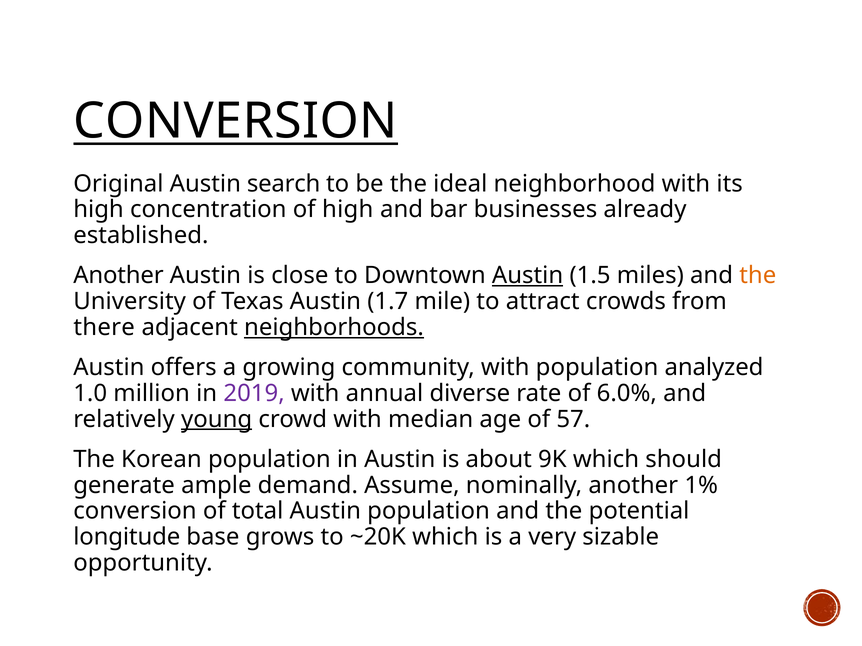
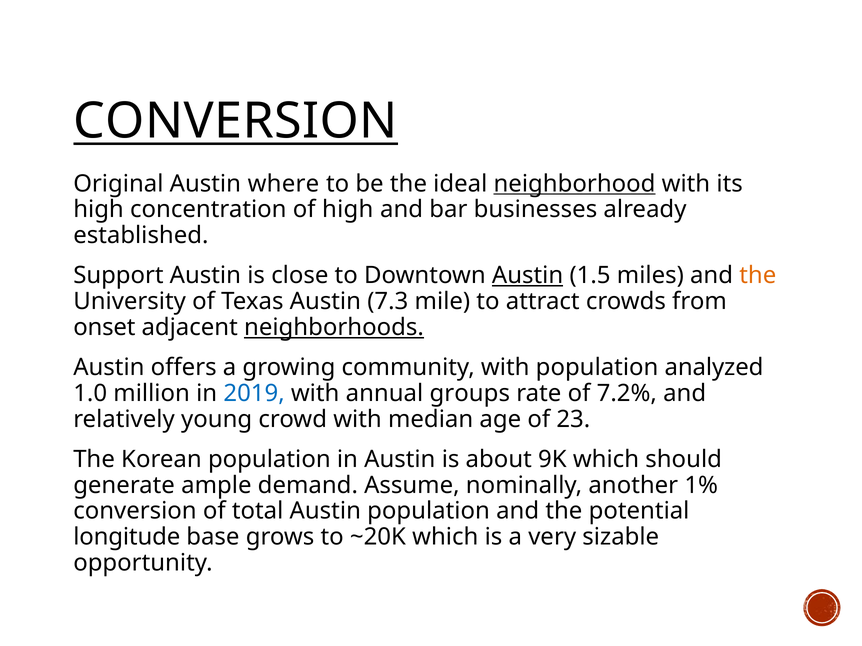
search: search -> where (283, 184)
neighborhood underline: none -> present (575, 184)
Another: Another -> Support (118, 276)
1.7: 1.7 -> 7.3 (388, 302)
there: there -> onset (104, 327)
2019 colour: purple -> blue (254, 394)
diverse: diverse -> groups (470, 394)
6.0%: 6.0% -> 7.2% (627, 394)
young underline: present -> none (217, 419)
57: 57 -> 23 (573, 419)
